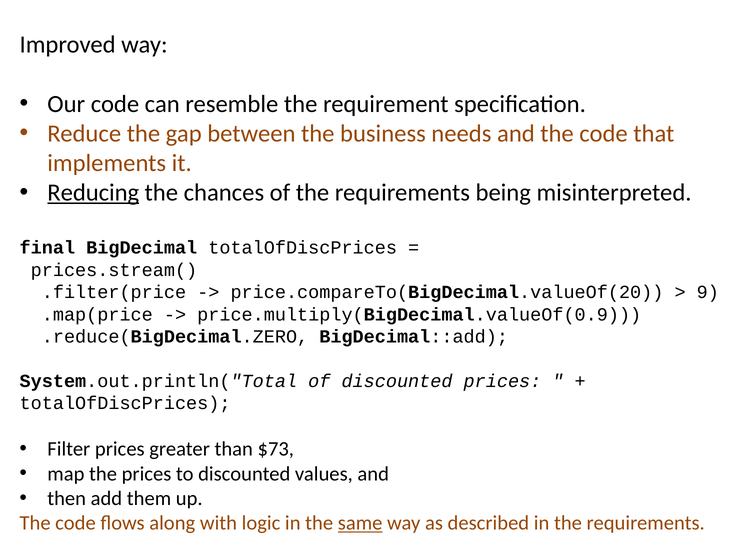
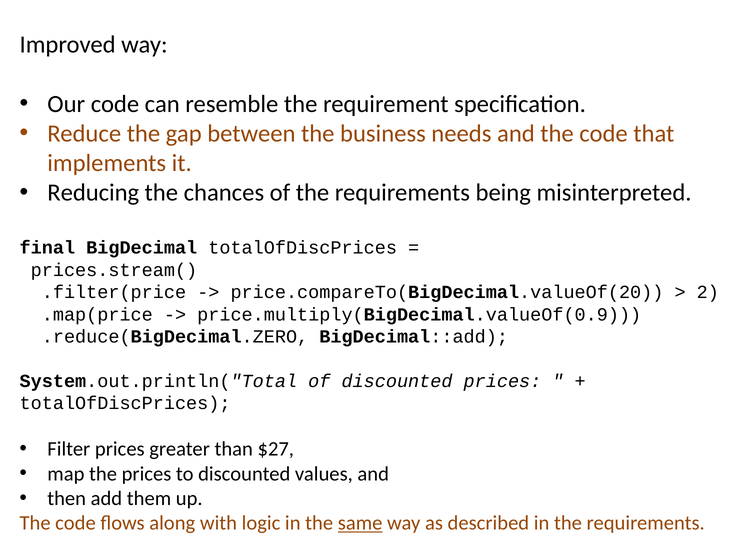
Reducing underline: present -> none (93, 193)
9: 9 -> 2 (708, 292)
$73: $73 -> $27 (276, 449)
